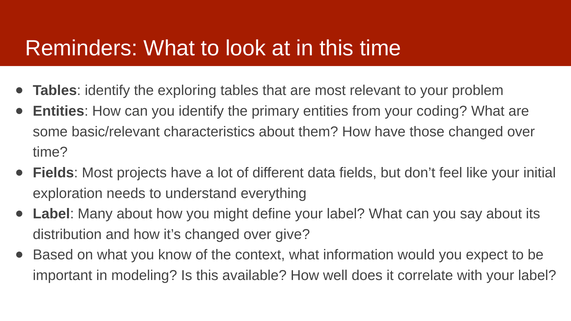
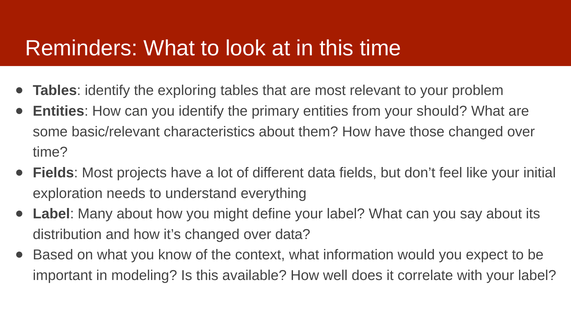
coding: coding -> should (442, 111)
over give: give -> data (293, 235)
